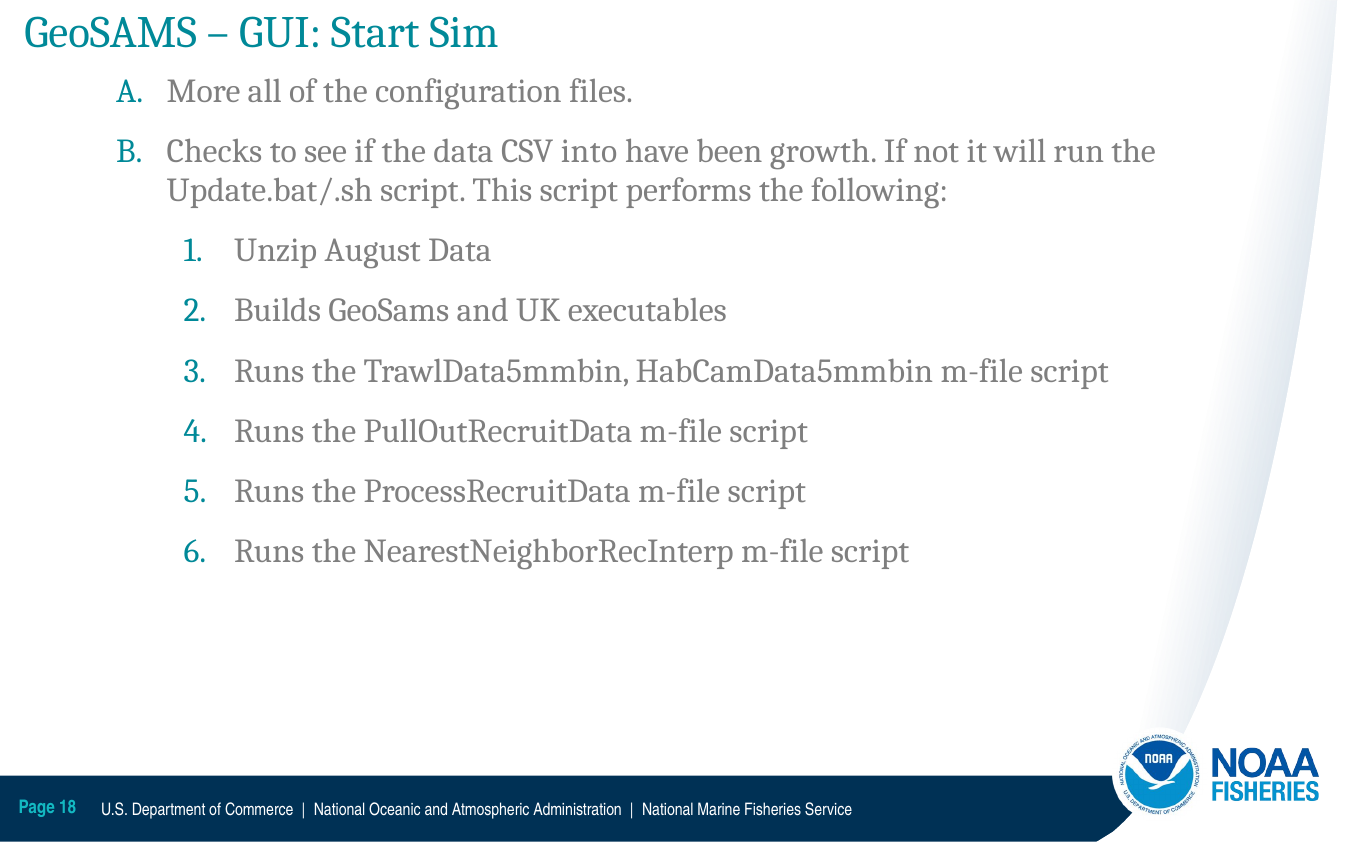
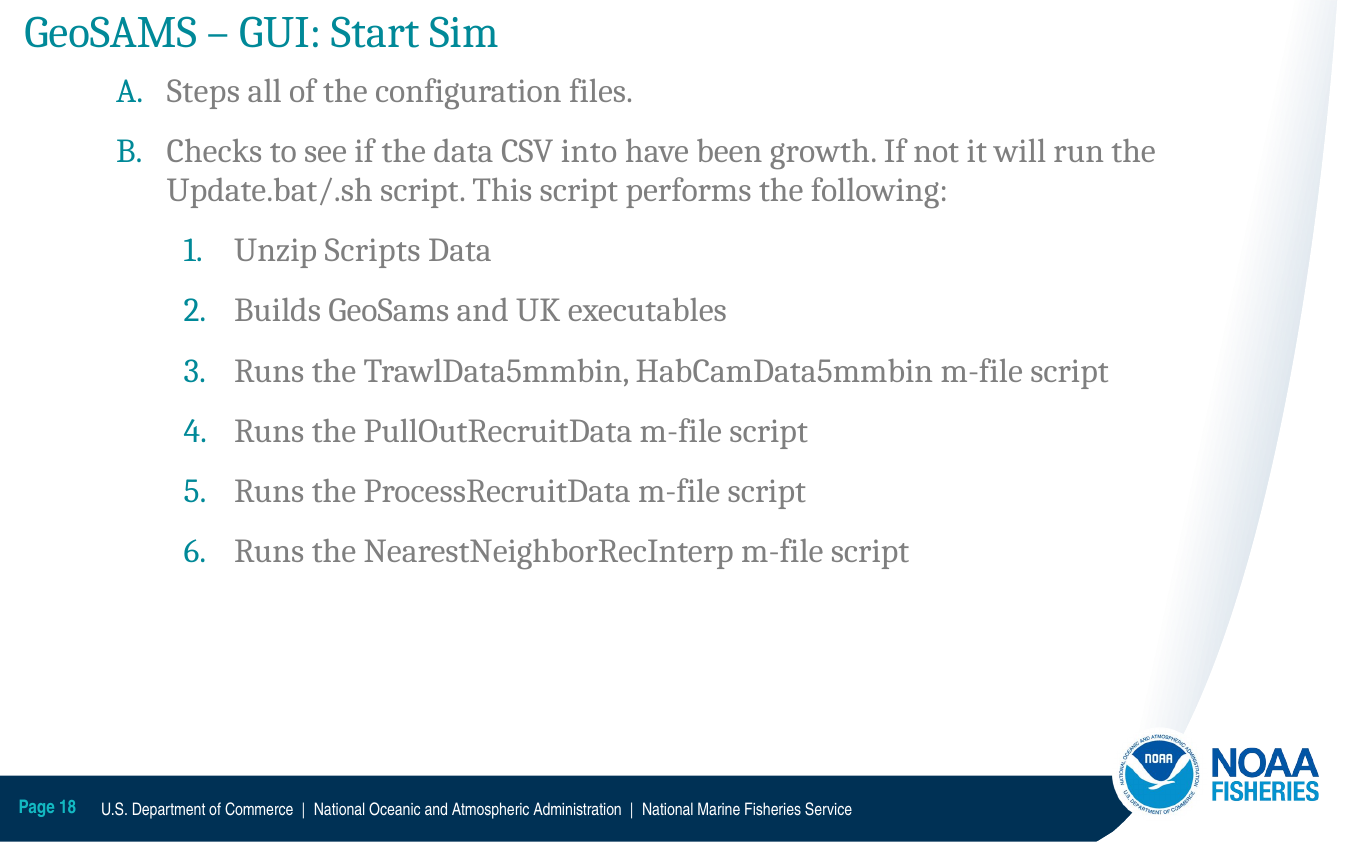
More: More -> Steps (203, 92)
August: August -> Scripts (373, 251)
